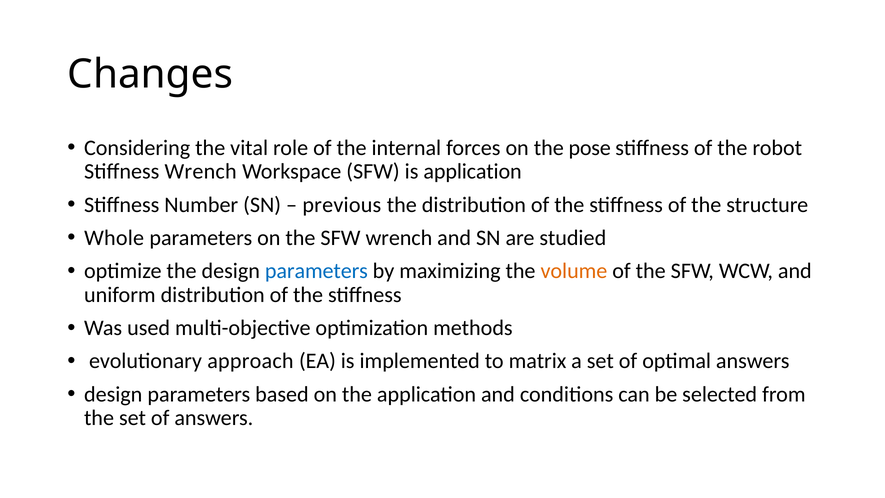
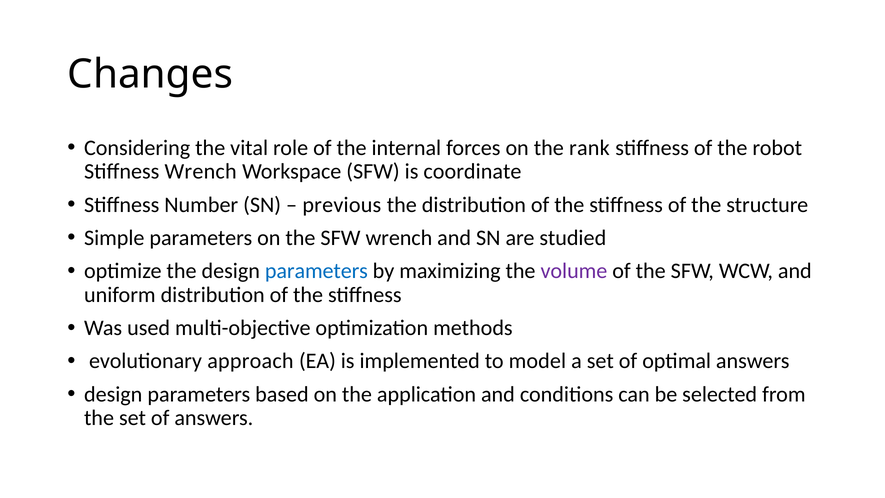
pose: pose -> rank (589, 148)
is application: application -> coordinate (472, 172)
Whole: Whole -> Simple (114, 238)
volume colour: orange -> purple (574, 271)
matrix: matrix -> model (537, 361)
